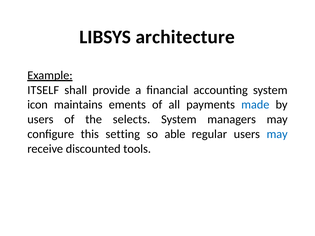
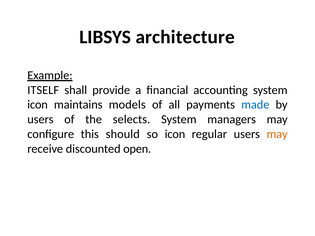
ements: ements -> models (127, 105)
setting: setting -> should (123, 134)
so able: able -> icon (175, 134)
may colour: blue -> orange (277, 134)
tools: tools -> open (137, 149)
